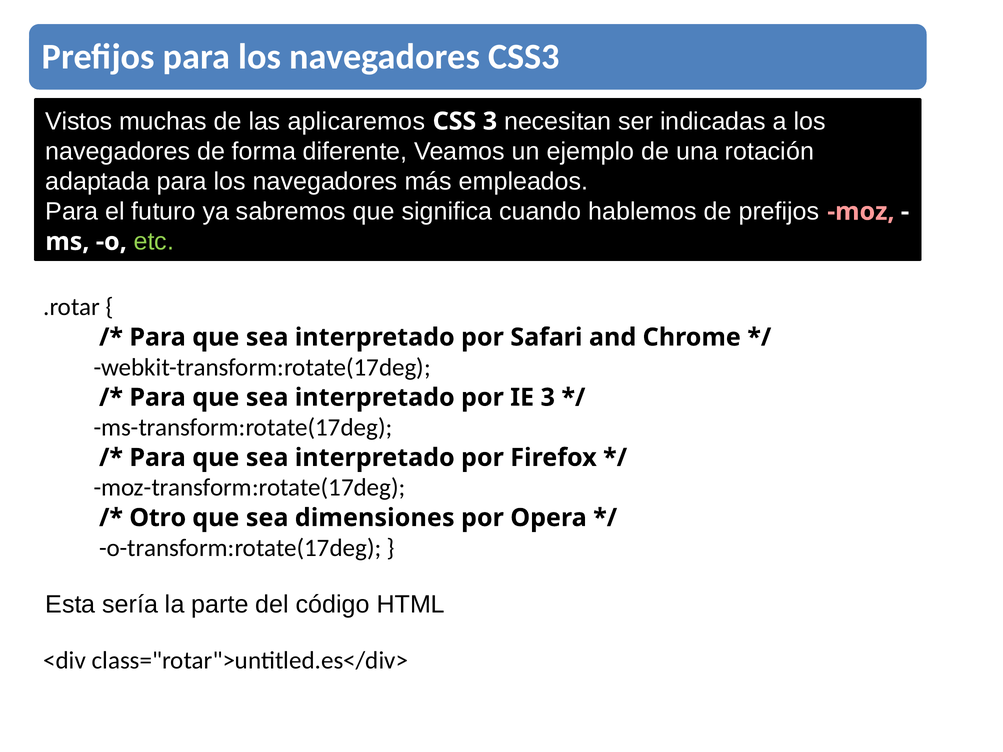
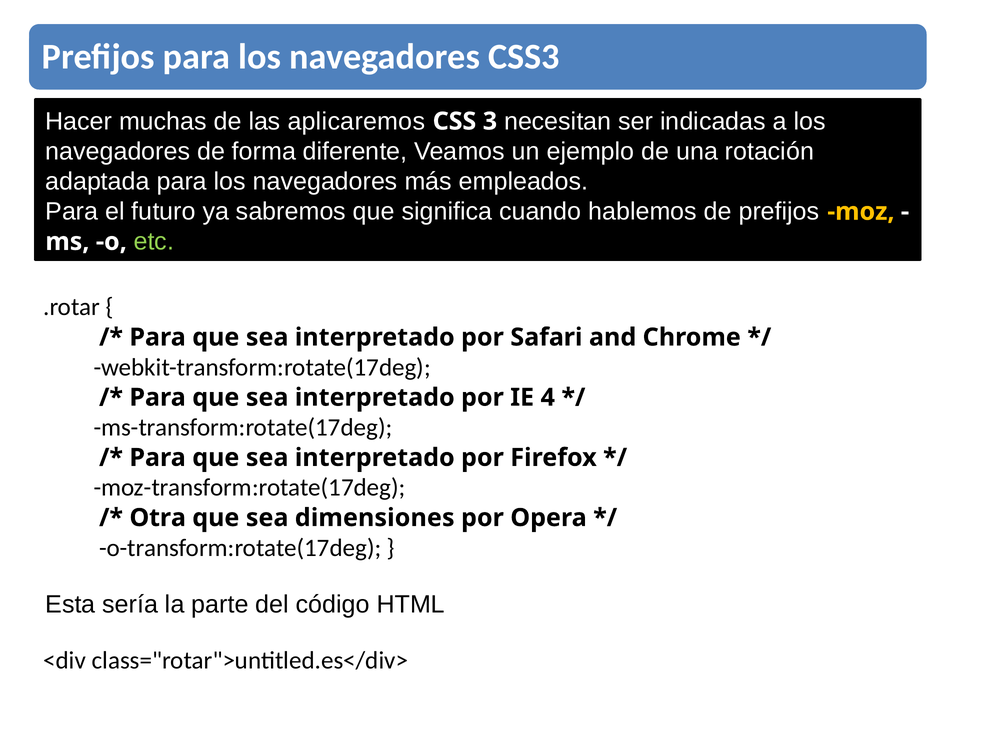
Vistos: Vistos -> Hacer (79, 121)
moz colour: pink -> yellow (861, 212)
IE 3: 3 -> 4 (548, 398)
Otro: Otro -> Otra (158, 518)
